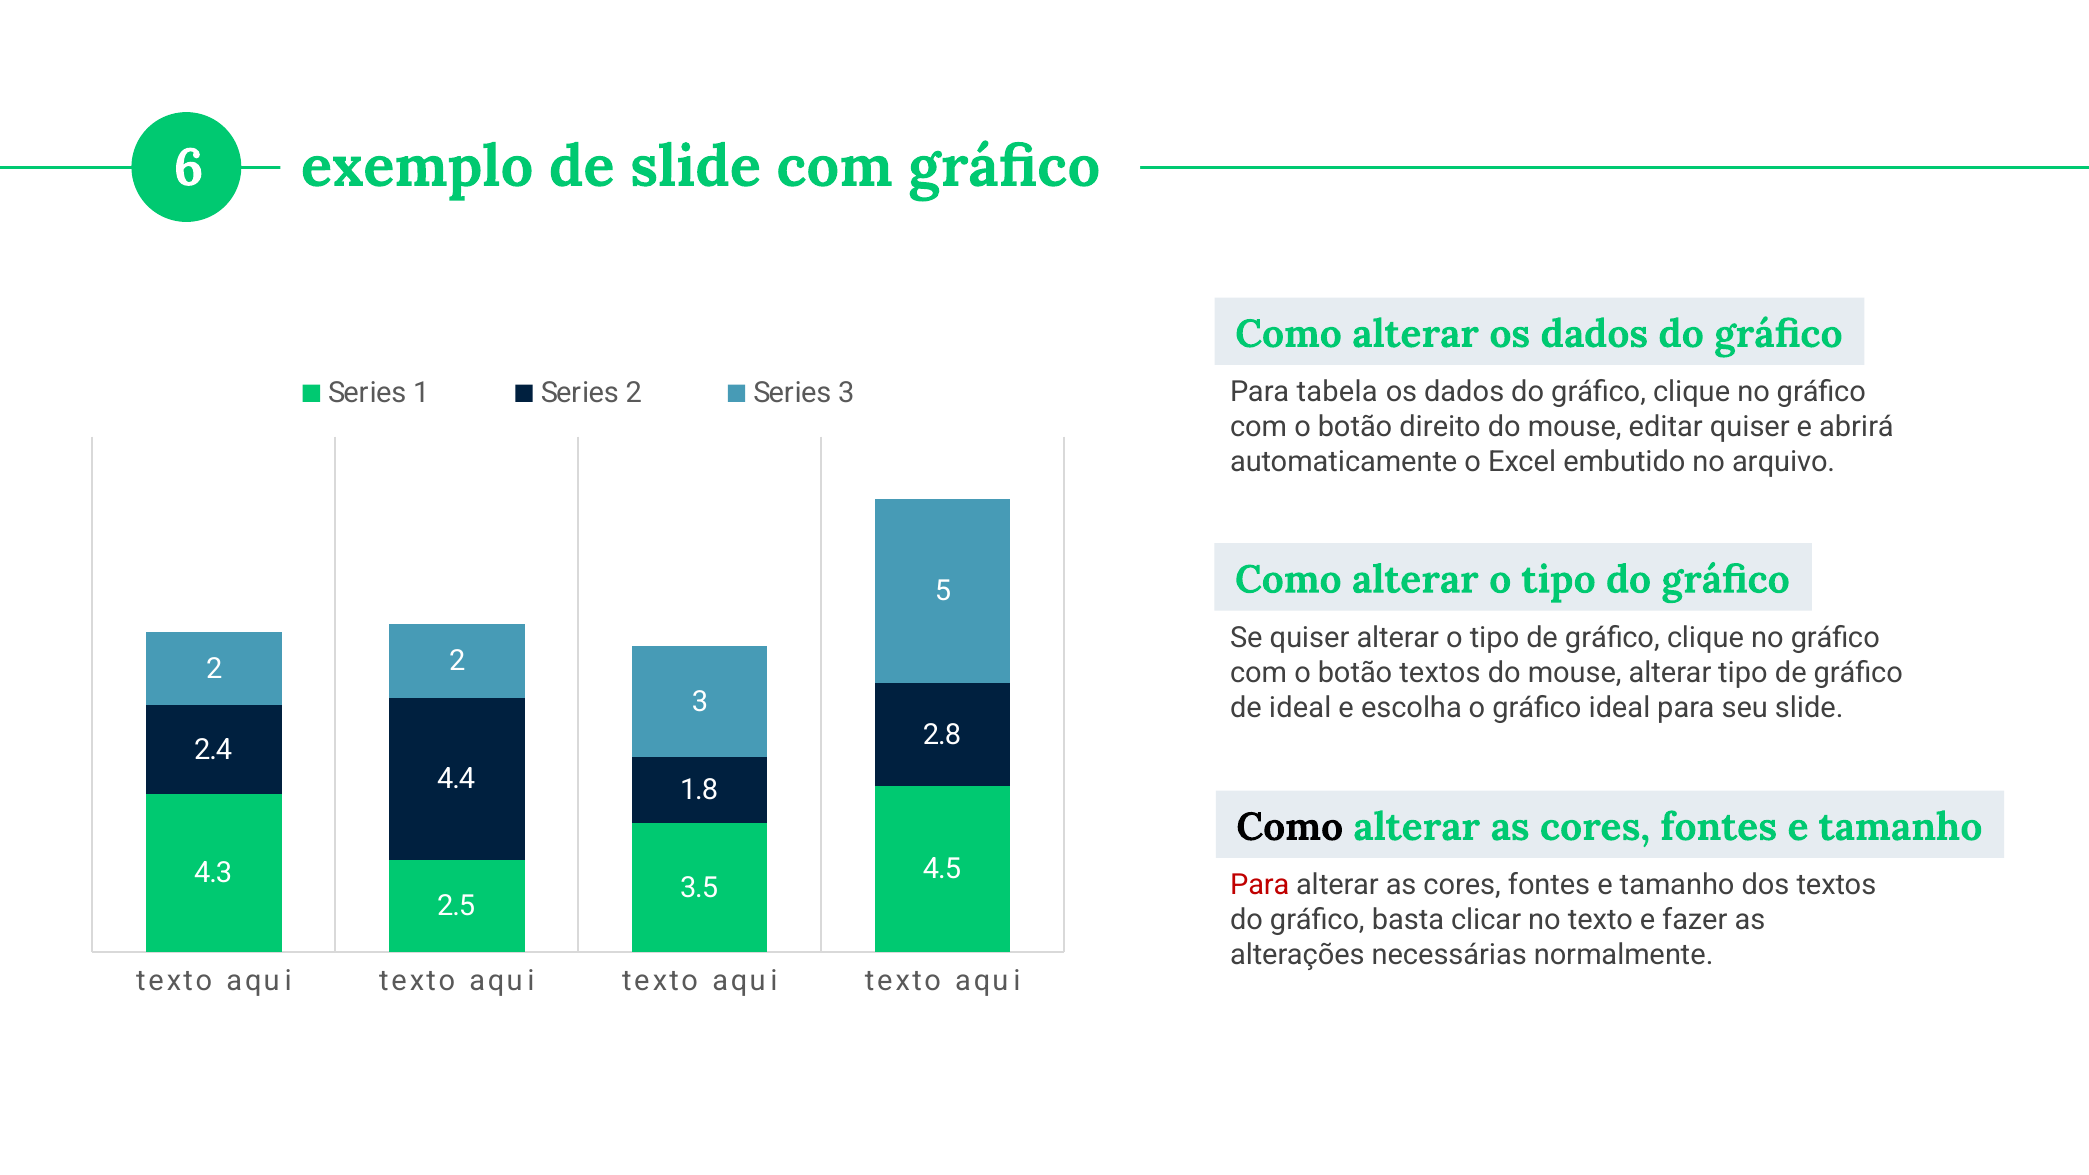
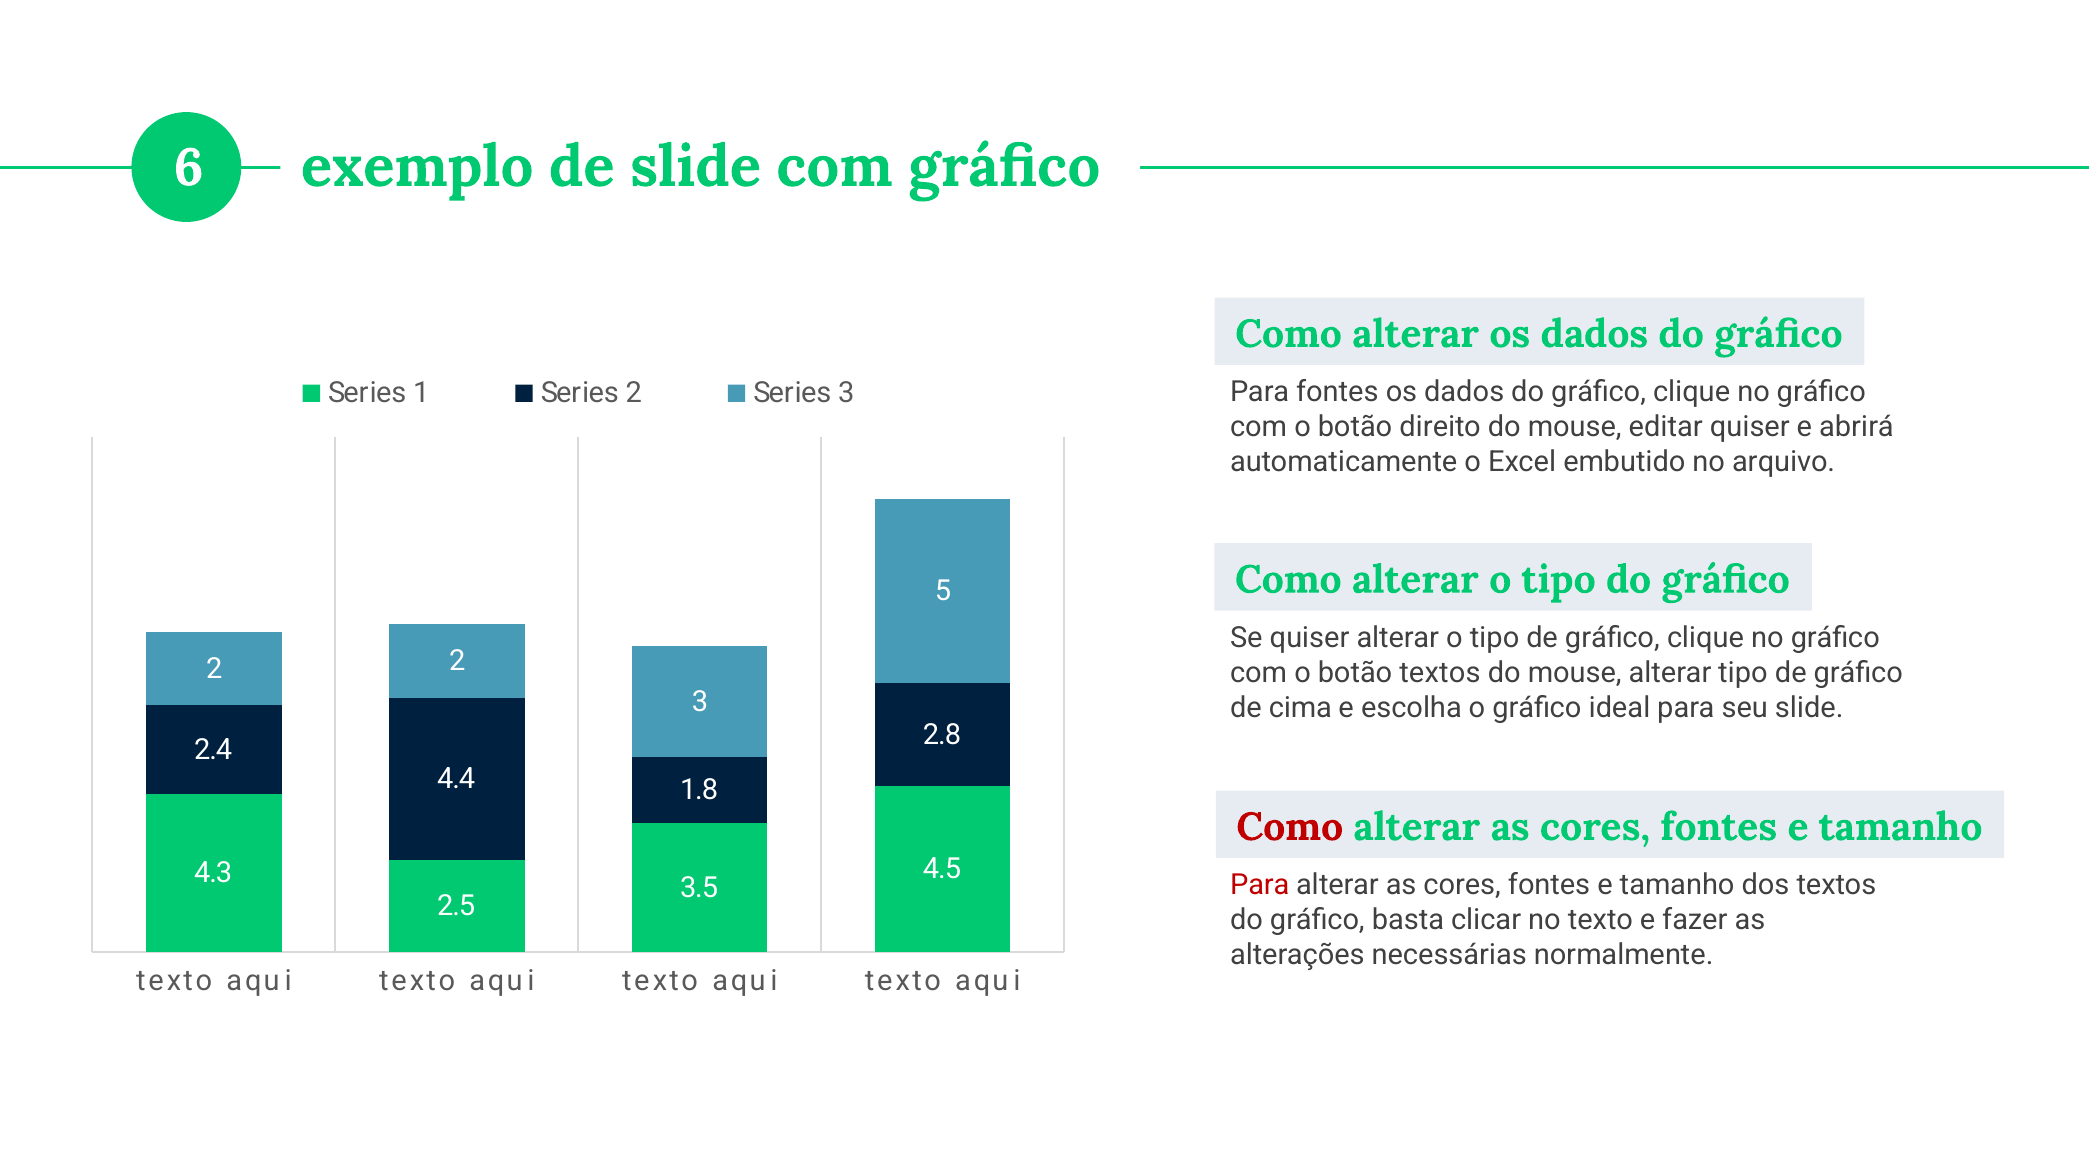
Para tabela: tabela -> fontes (1337, 392)
de ideal: ideal -> cima (1300, 708)
Como colour: black -> red (1290, 827)
